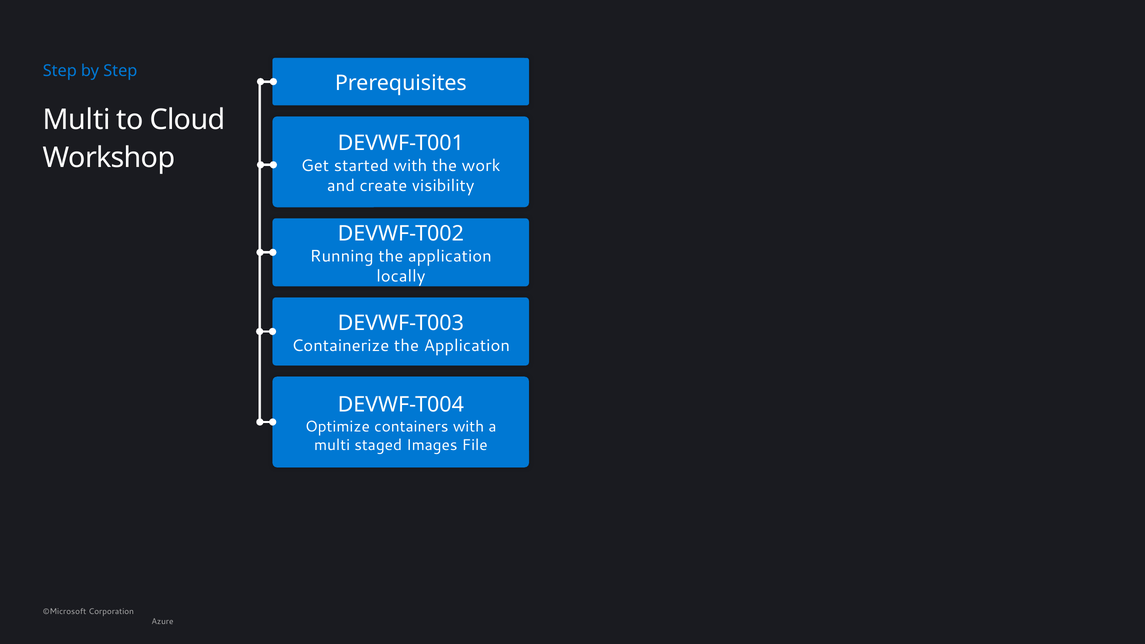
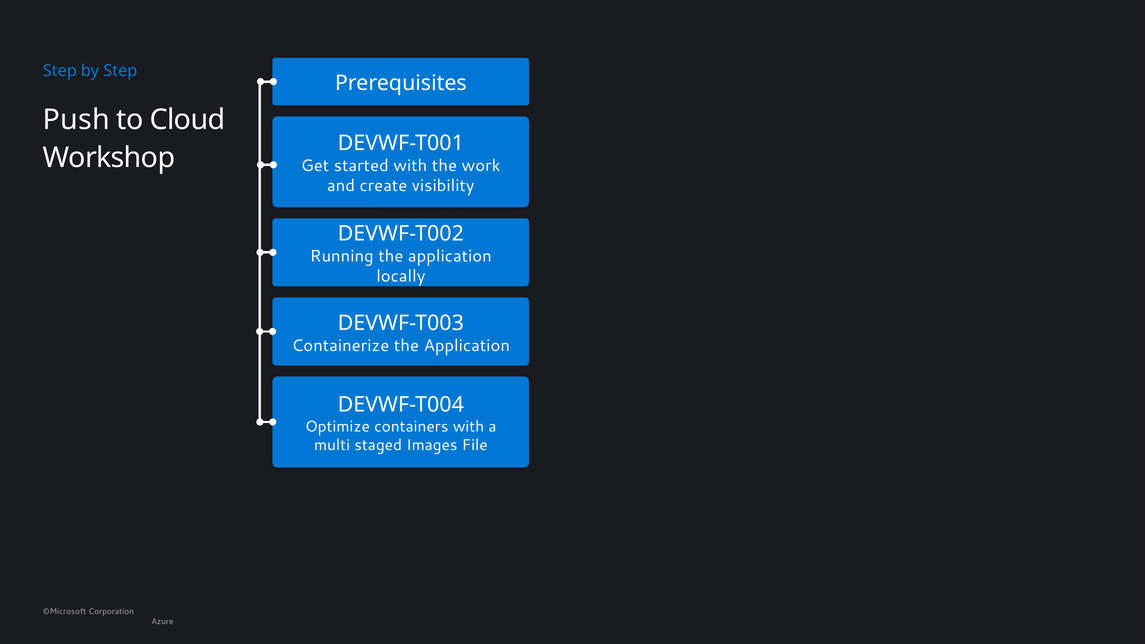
Multi: Multi -> Push (76, 120)
